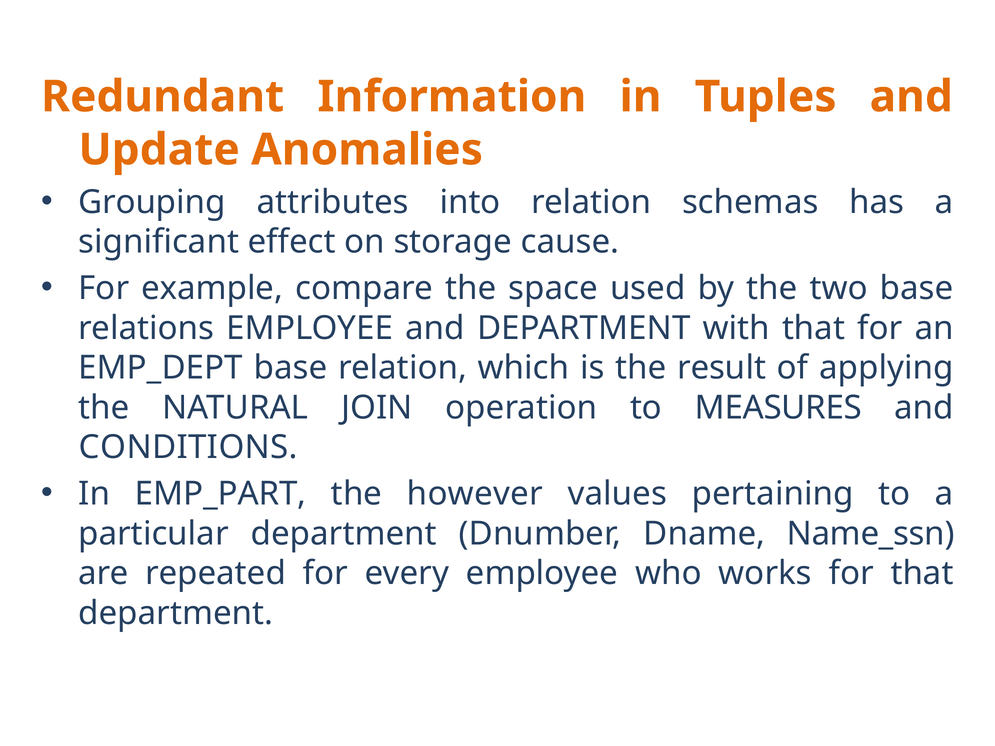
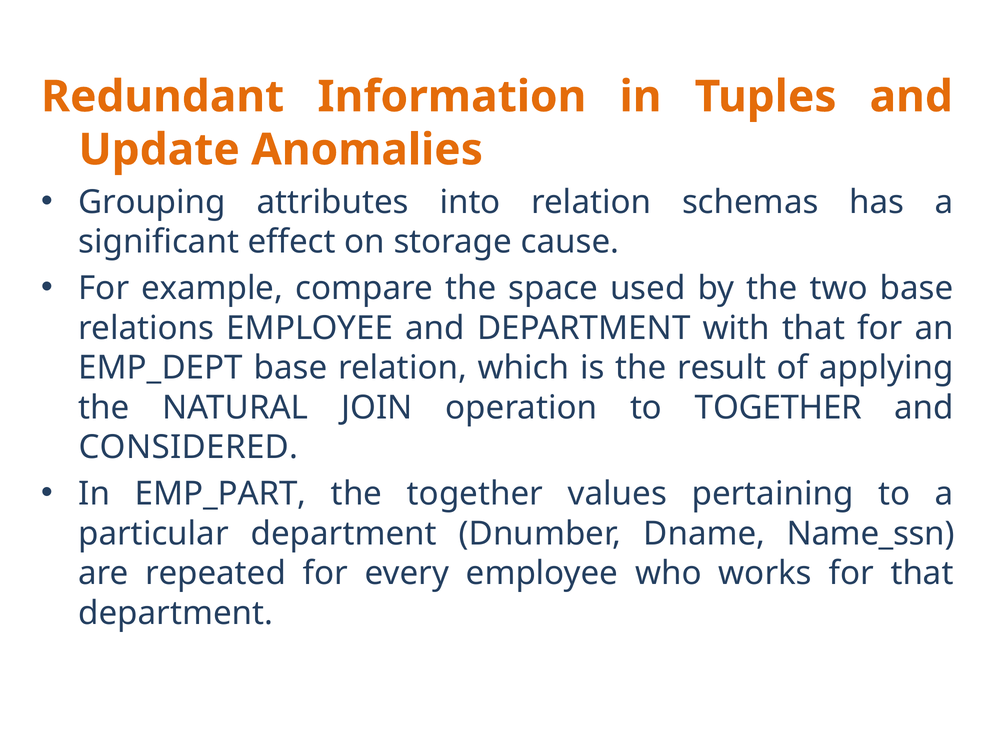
to MEASURES: MEASURES -> TOGETHER (778, 408)
CONDITIONS: CONDITIONS -> CONSIDERED (188, 448)
the however: however -> together (475, 494)
